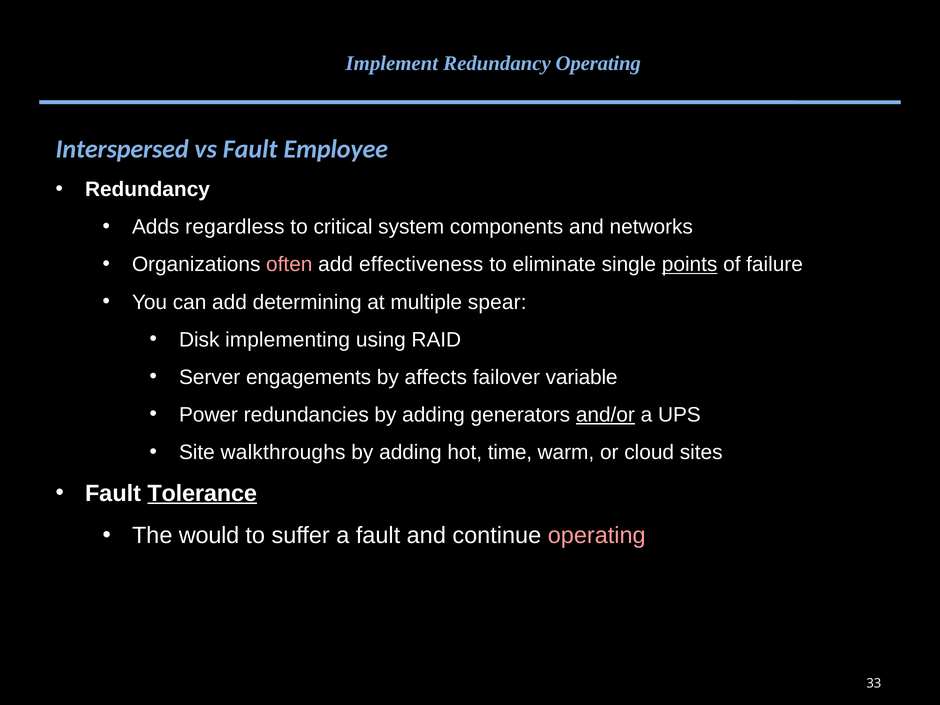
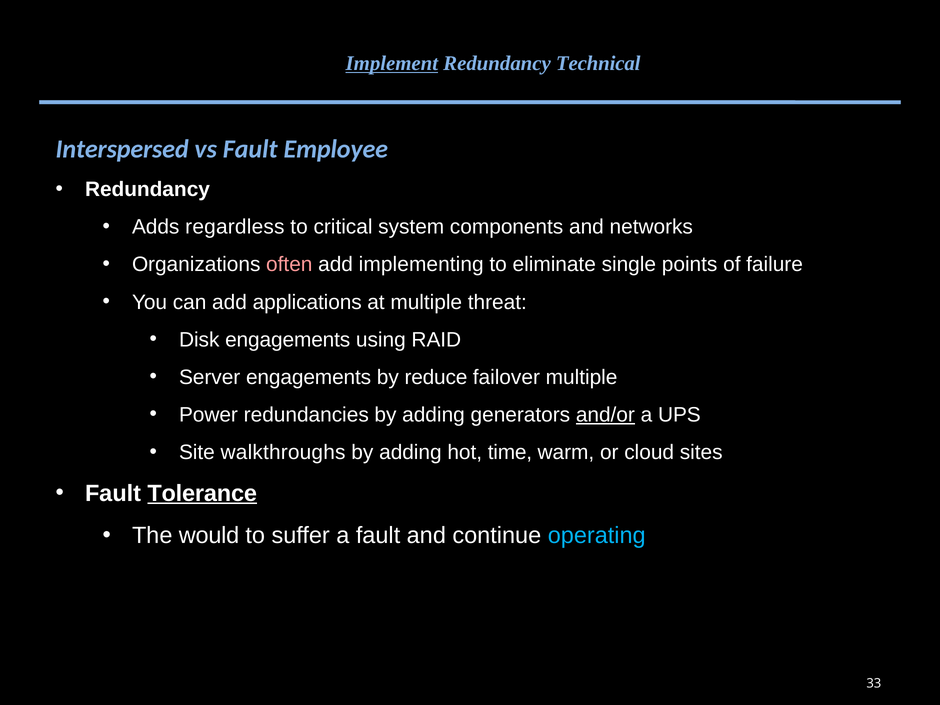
Implement underline: none -> present (392, 64)
Redundancy Operating: Operating -> Technical (598, 64)
effectiveness: effectiveness -> implementing (421, 265)
points underline: present -> none (690, 265)
determining: determining -> applications (307, 302)
spear: spear -> threat (497, 302)
Disk implementing: implementing -> engagements (288, 340)
affects: affects -> reduce (436, 377)
failover variable: variable -> multiple (582, 377)
operating colour: pink -> light blue (597, 536)
